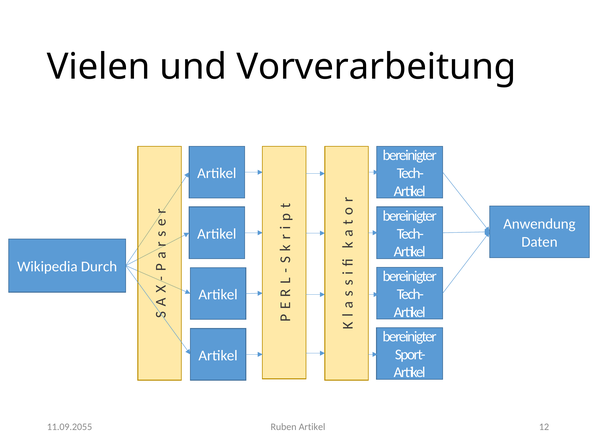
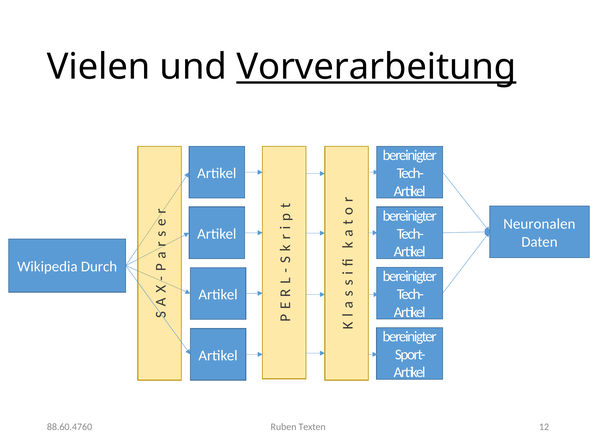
Vorverarbeitung underline: none -> present (376, 67)
Anwendung: Anwendung -> Neuronalen (539, 224)
Ruben Artikel: Artikel -> Texten (312, 427)
11.09.2055: 11.09.2055 -> 88.60.4760 (70, 427)
